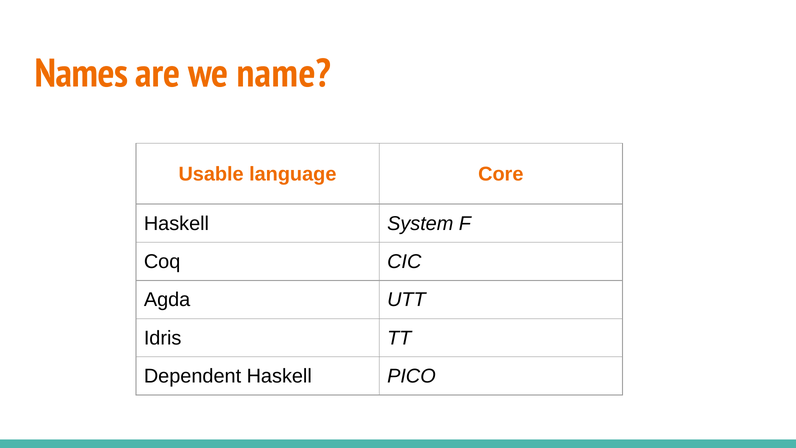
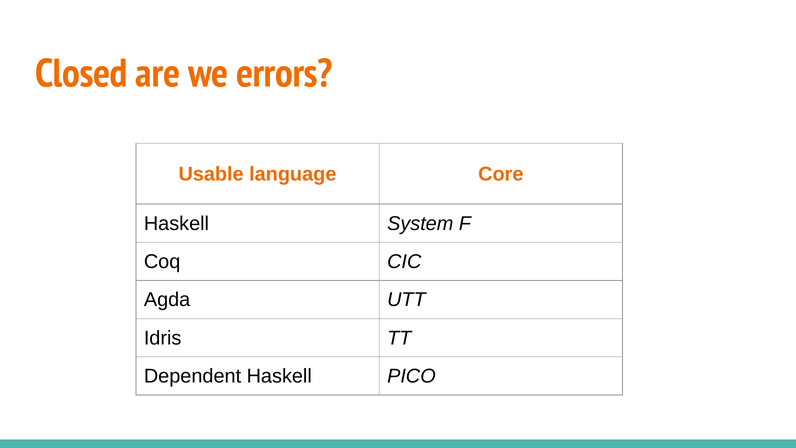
Names: Names -> Closed (81, 73)
name: name -> errors (284, 73)
